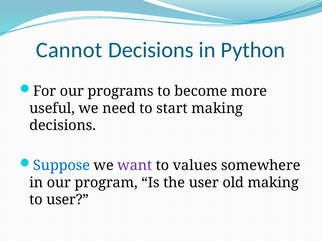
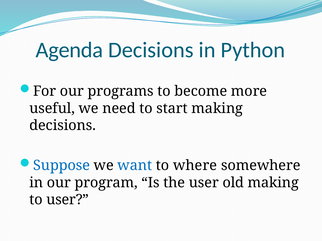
Cannot: Cannot -> Agenda (69, 50)
want colour: purple -> blue (135, 166)
values: values -> where (195, 166)
